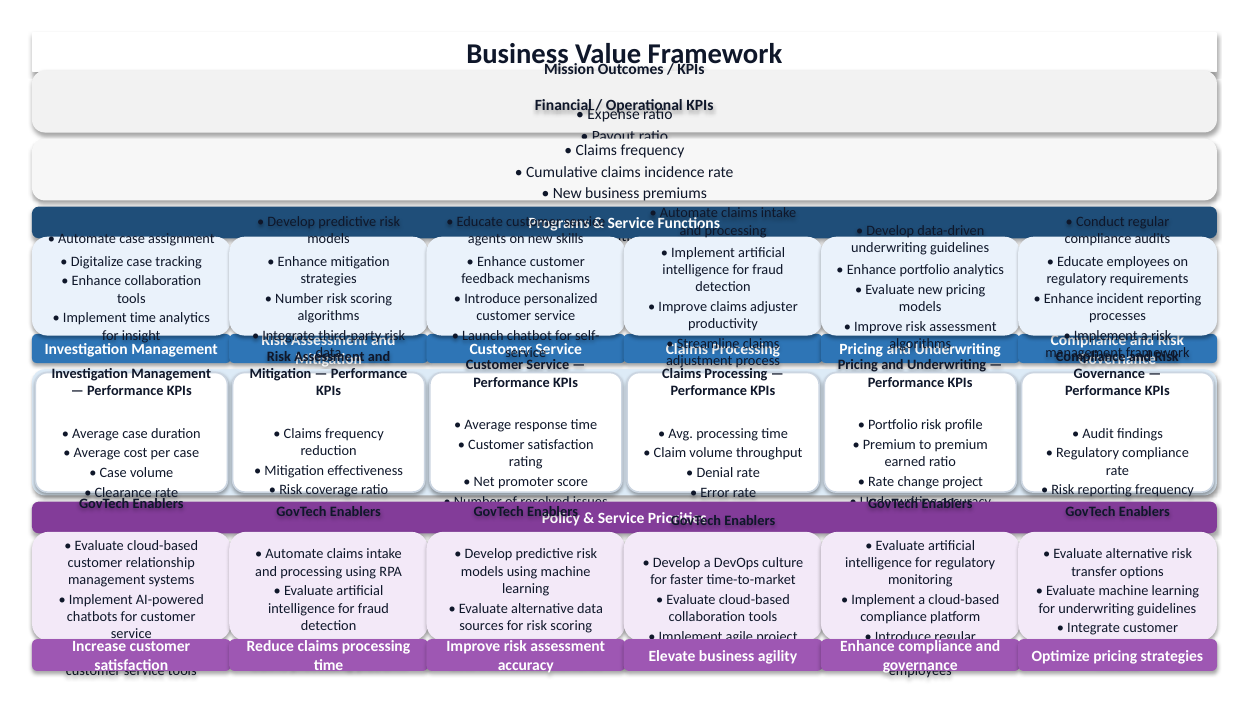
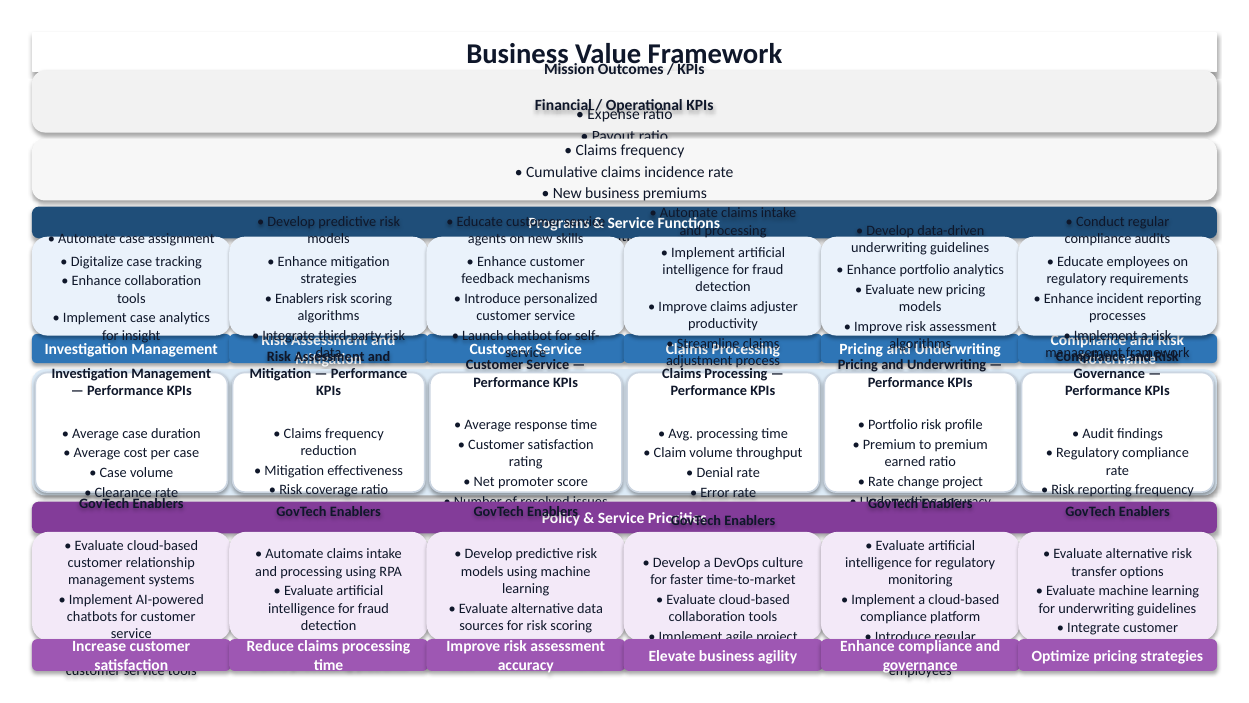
Number: Number -> Enablers (299, 298)
Implement time: time -> case (143, 318)
